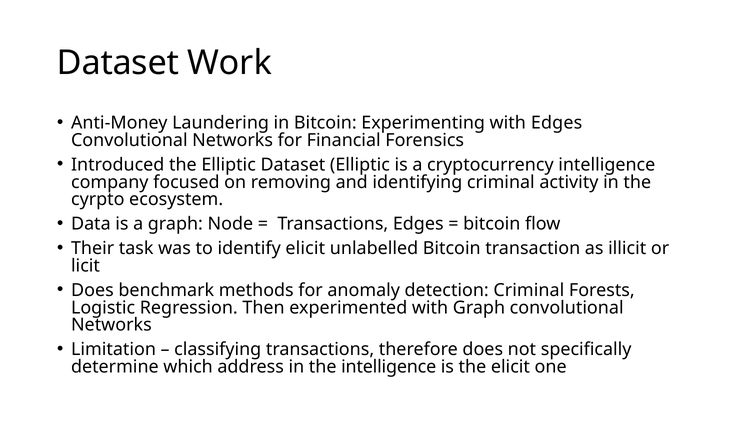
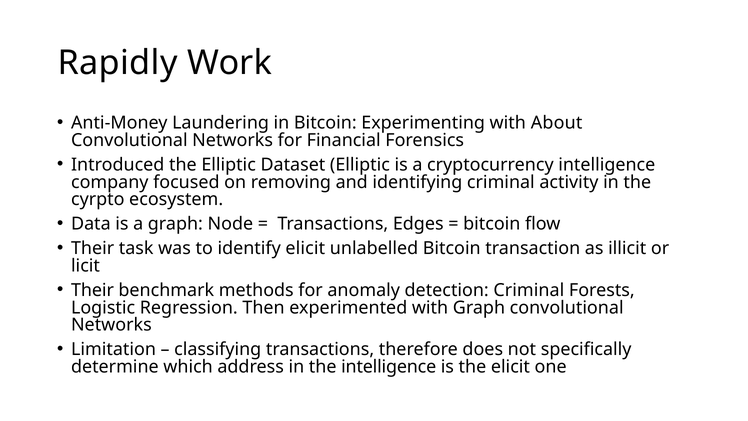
Dataset: Dataset -> Rapidly (118, 63)
with Edges: Edges -> About (557, 123)
Does: Does -> Their (92, 290)
